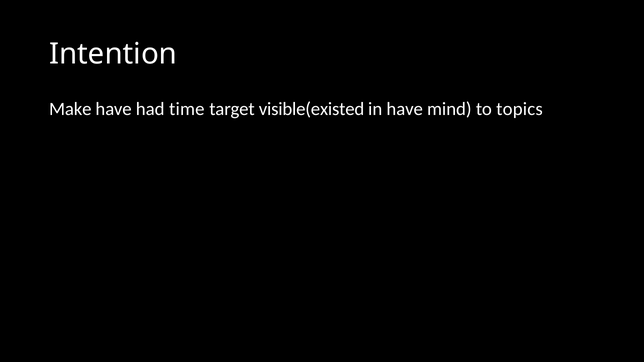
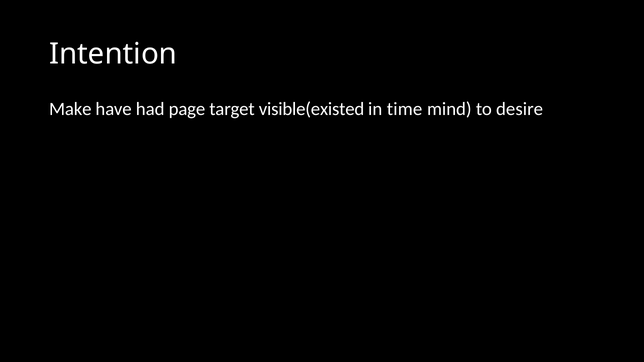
time: time -> page (187, 109)
in have: have -> time (405, 109)
topics: topics -> desire (520, 109)
